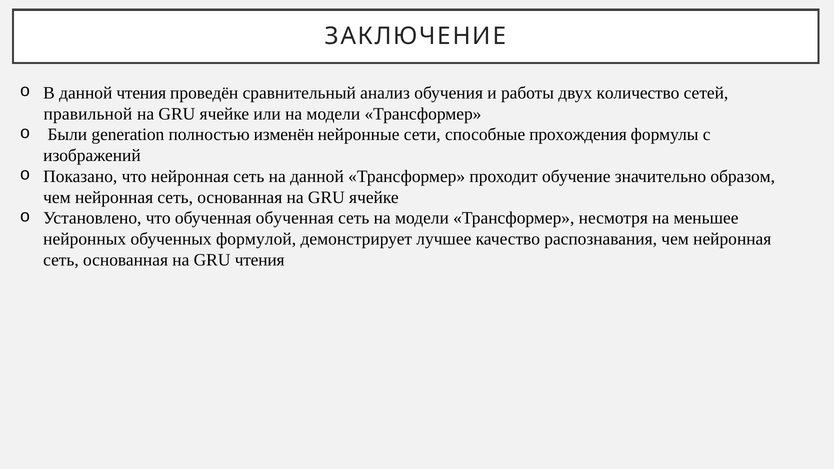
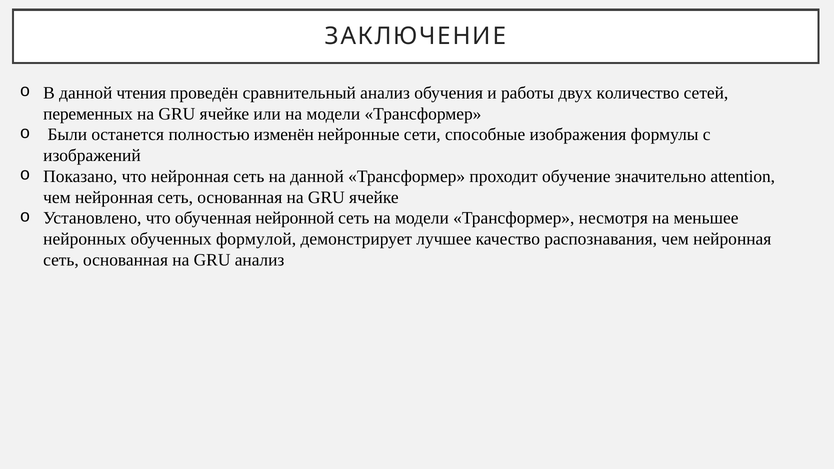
правильной: правильной -> переменных (88, 114)
generation: generation -> останется (128, 135)
прохождения: прохождения -> изображения (578, 135)
образом: образом -> attention (743, 176)
обученная обученная: обученная -> нейронной (295, 218)
GRU чтения: чтения -> анализ (260, 260)
